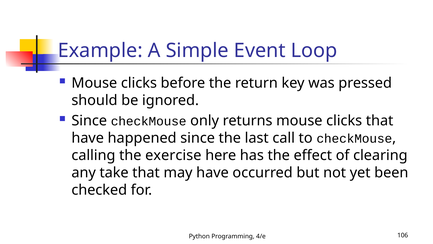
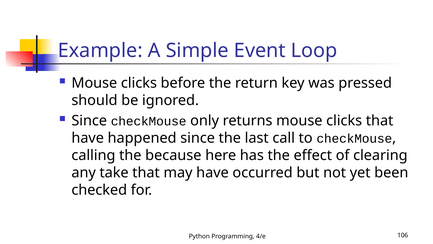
exercise: exercise -> because (173, 155)
